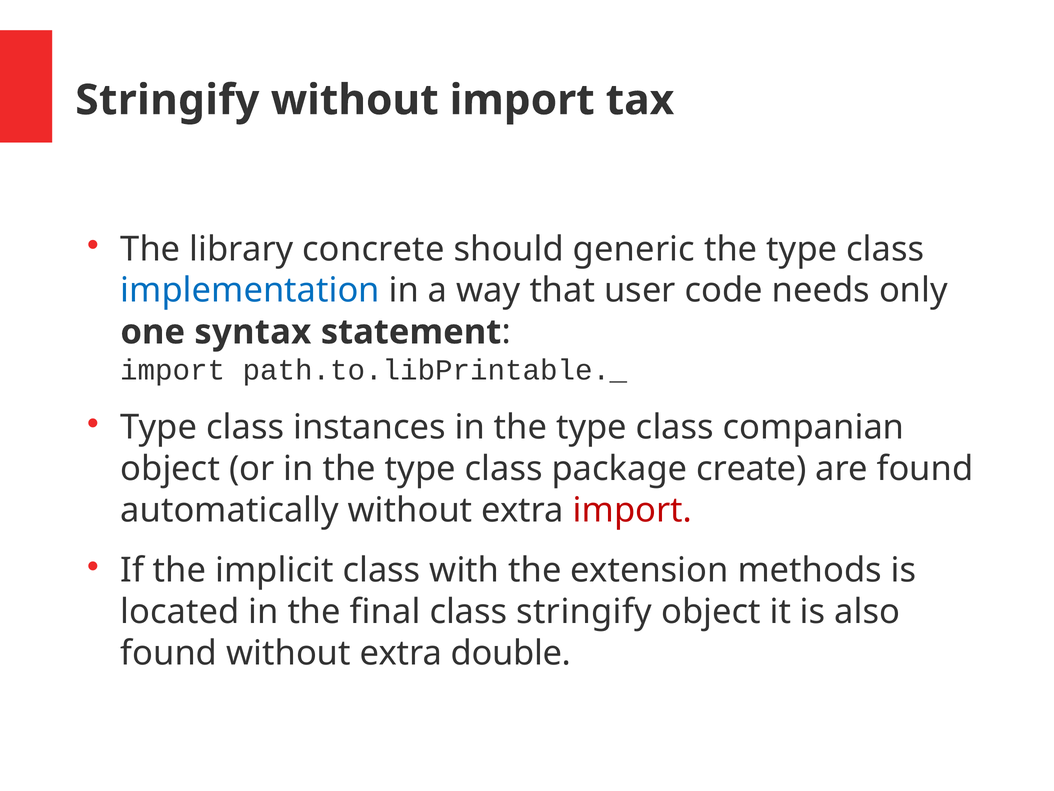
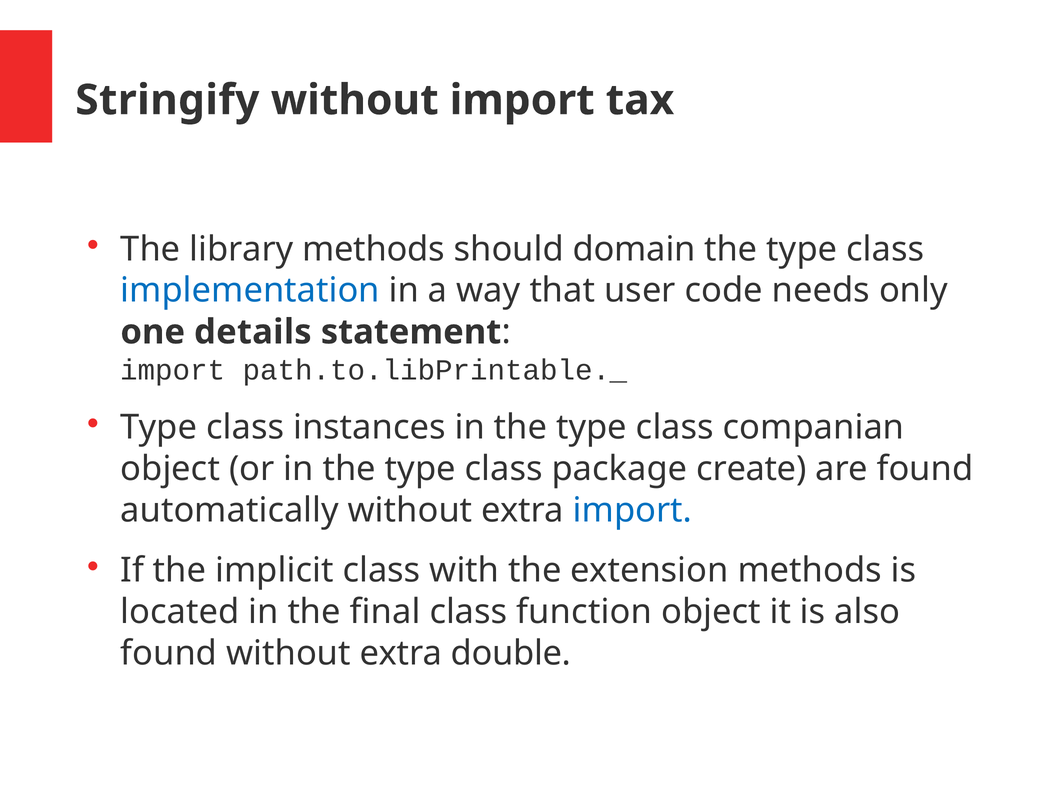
library concrete: concrete -> methods (374, 249)
generic: generic -> domain (634, 249)
syntax: syntax -> details (253, 332)
import colour: red -> blue (633, 510)
class stringify: stringify -> function (584, 611)
